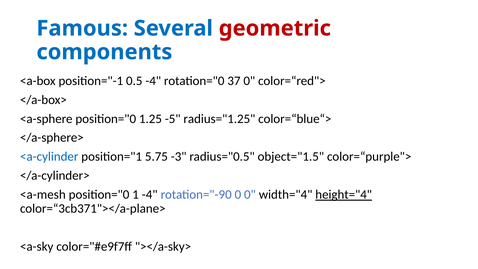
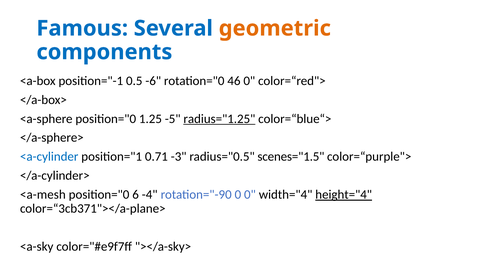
geometric colour: red -> orange (275, 28)
0.5 -4: -4 -> -6 (153, 81)
37: 37 -> 46 (234, 81)
radius="1.25 underline: none -> present (219, 119)
5.75: 5.75 -> 0.71 (156, 157)
object="1.5: object="1.5 -> scenes="1.5 (291, 157)
1: 1 -> 6 (136, 194)
